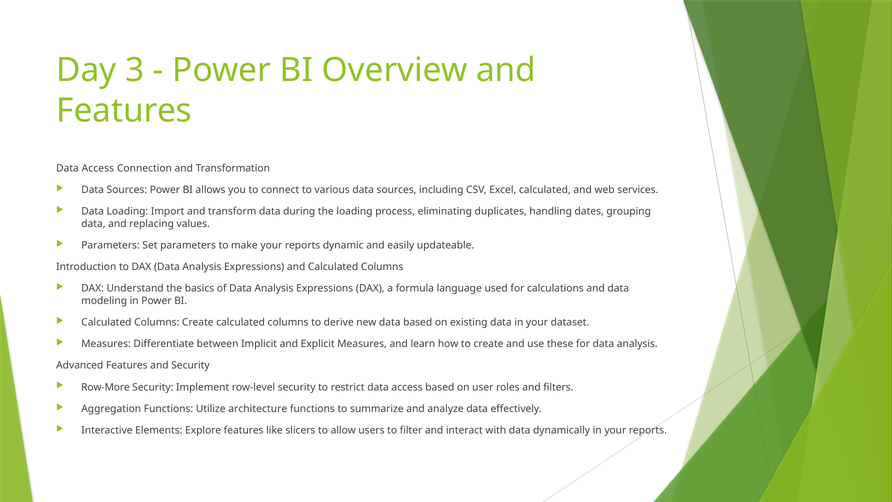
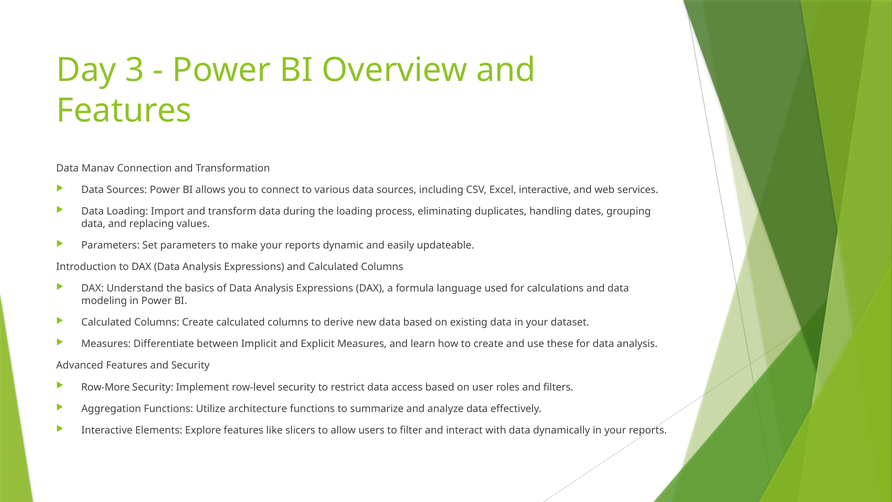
Access: Access -> Manav (98, 168)
Excel calculated: calculated -> interactive (545, 190)
